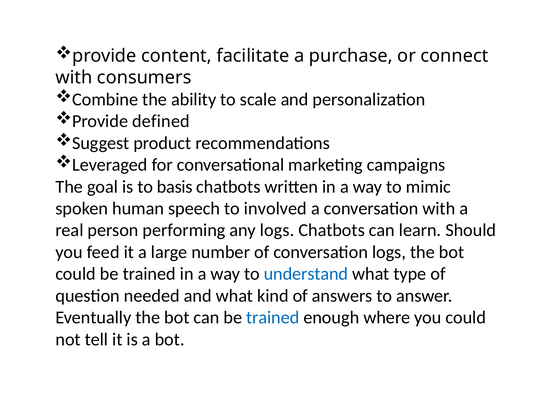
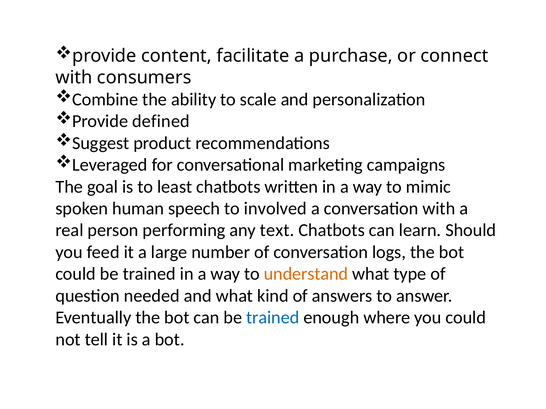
basis: basis -> least (175, 187)
any logs: logs -> text (277, 231)
understand colour: blue -> orange (306, 274)
